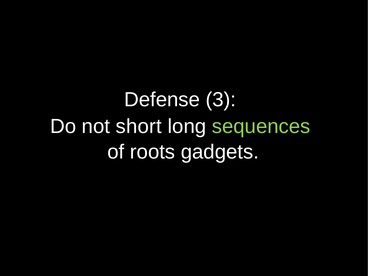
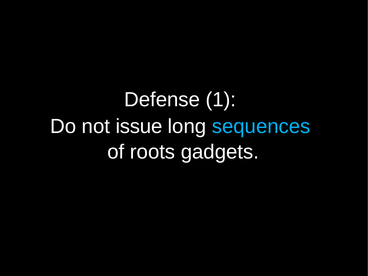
3: 3 -> 1 (221, 100)
short: short -> issue (139, 126)
sequences colour: light green -> light blue (261, 126)
